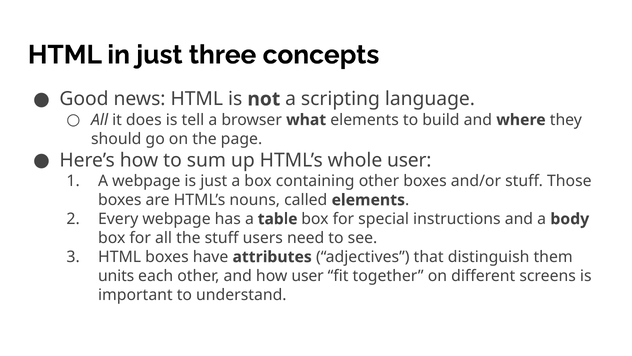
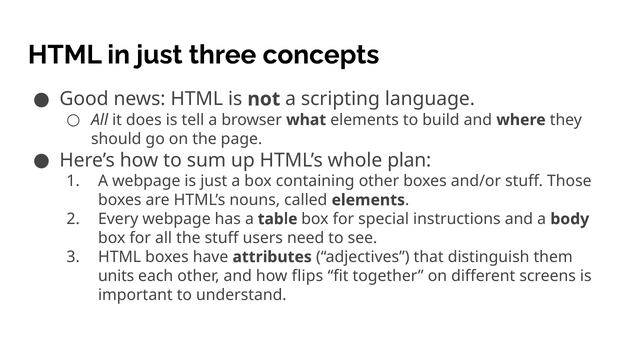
whole user: user -> plan (409, 160)
how user: user -> flips (307, 276)
